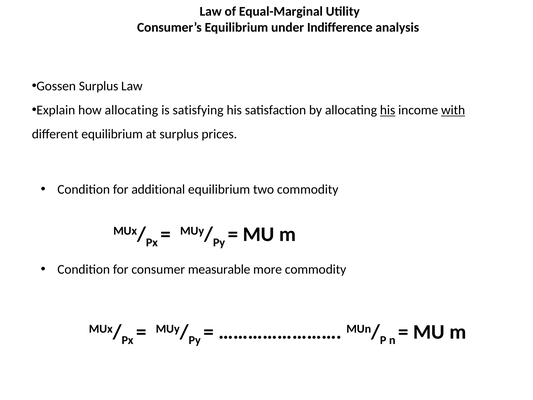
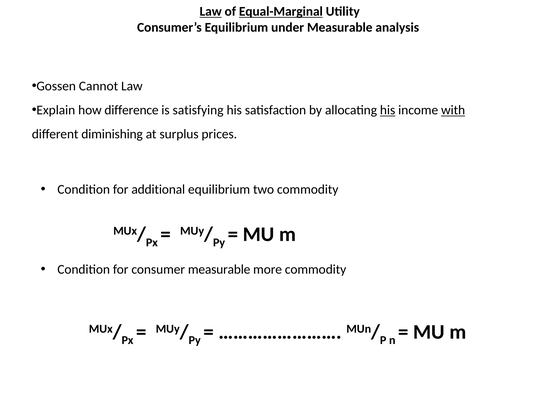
Law underline: none -> present (211, 12)
Equal-Marginal underline: none -> present (281, 12)
under Indifference: Indifference -> Measurable (340, 28)
Gossen Surplus: Surplus -> Cannot (99, 86)
how allocating: allocating -> difference (132, 110)
different equilibrium: equilibrium -> diminishing (112, 134)
